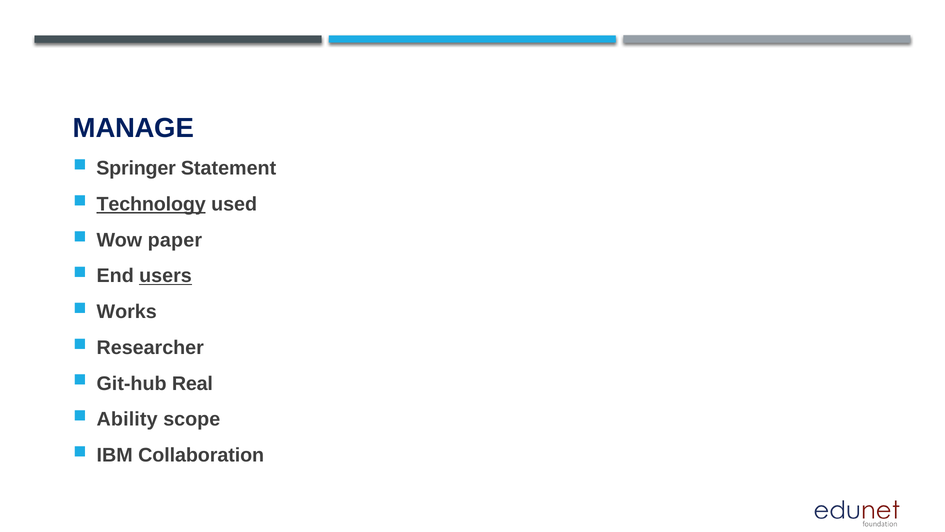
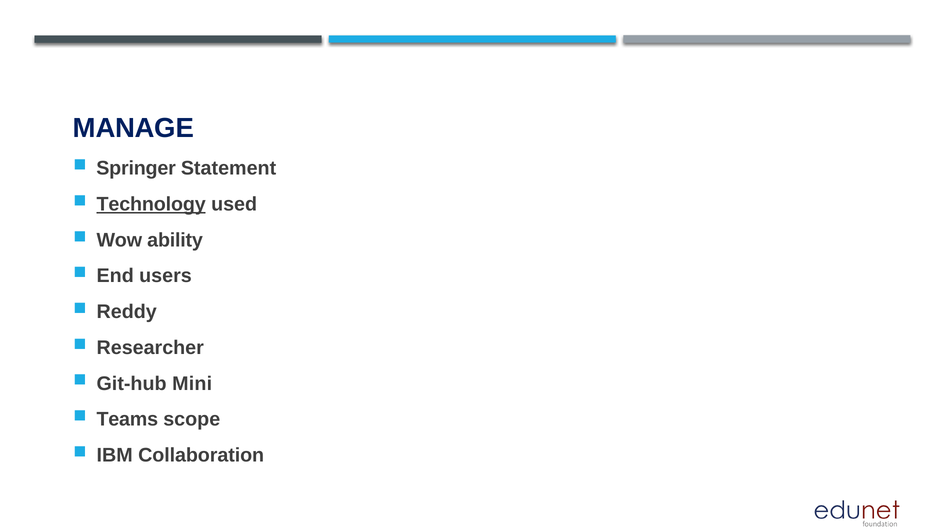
paper: paper -> ability (175, 240)
users underline: present -> none (166, 276)
Works: Works -> Reddy (127, 312)
Real: Real -> Mini (192, 383)
Ability: Ability -> Teams (127, 419)
